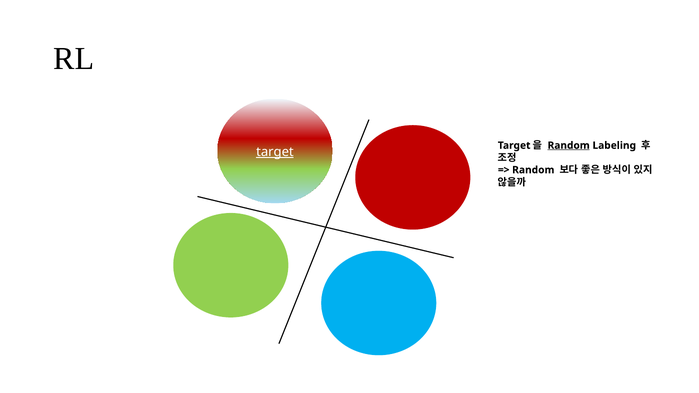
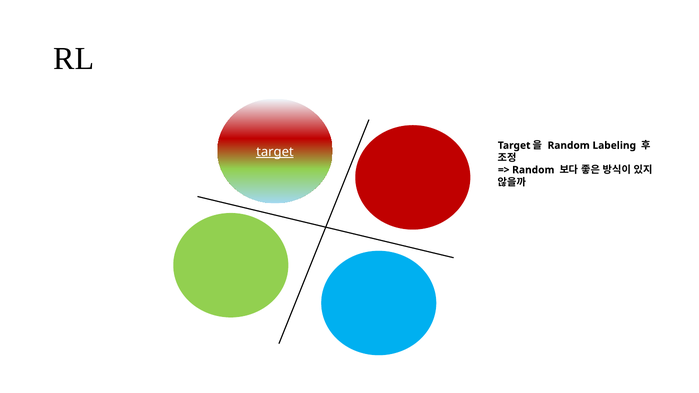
Random underline: present -> none (569, 146)
